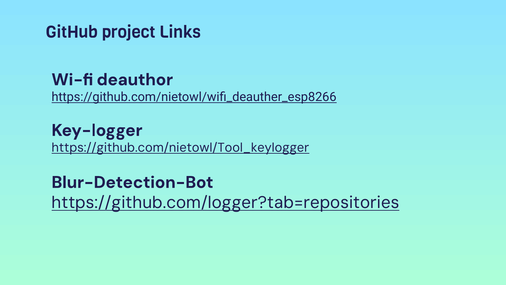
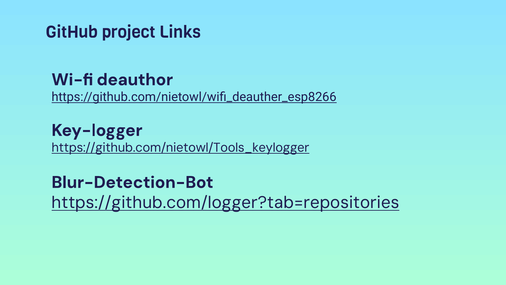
https://github.com/nietowl/Tool_keylogger: https://github.com/nietowl/Tool_keylogger -> https://github.com/nietowl/Tools_keylogger (180, 148)
